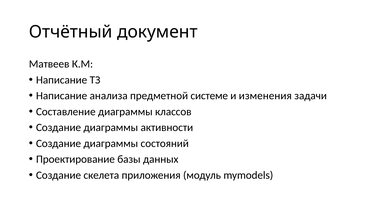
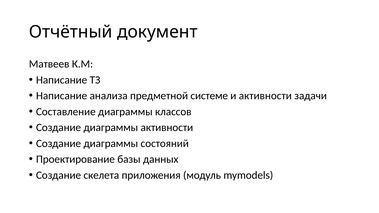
и изменения: изменения -> активности (265, 96)
